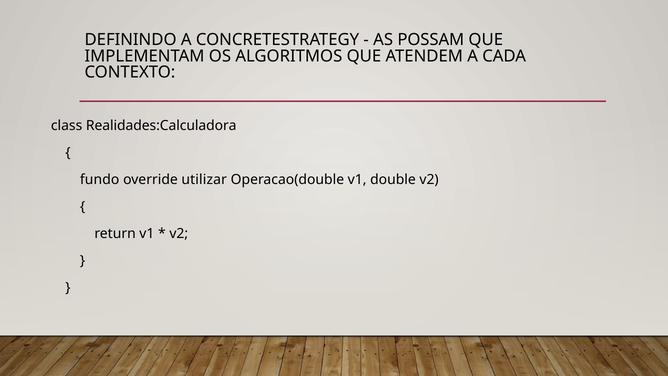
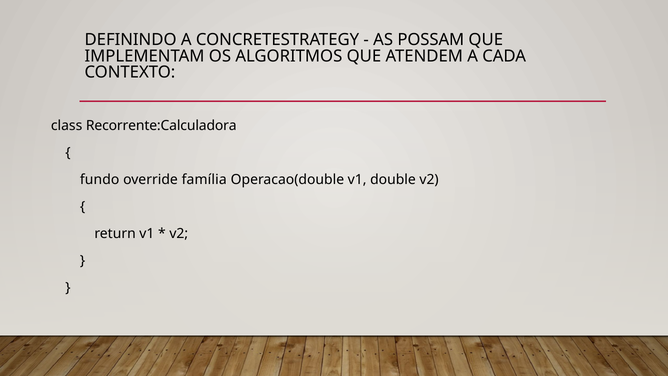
Realidades:Calculadora: Realidades:Calculadora -> Recorrente:Calculadora (161, 126)
utilizar: utilizar -> família (204, 180)
